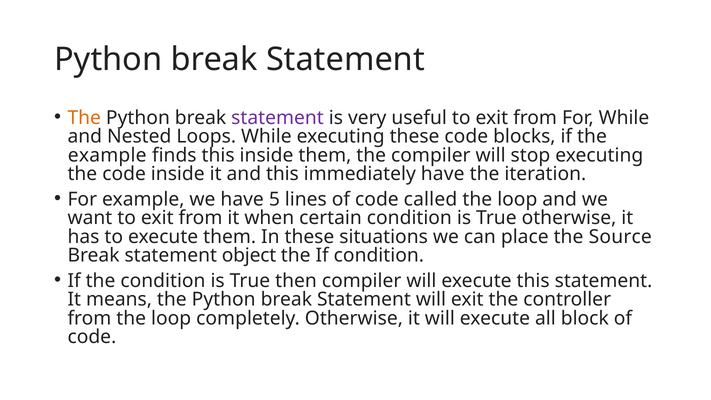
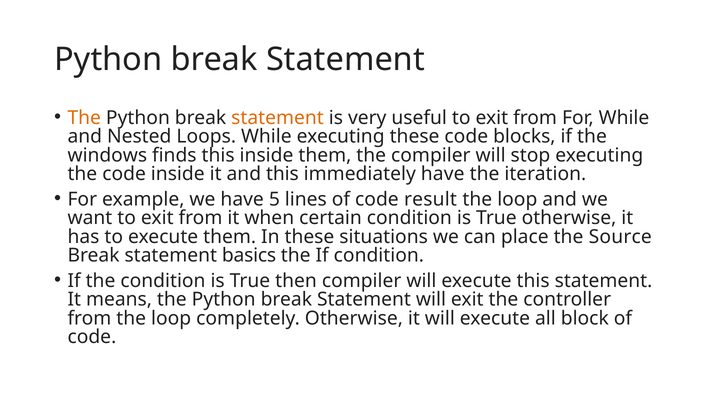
statement colour: purple -> orange (278, 118)
example: example -> windows (107, 155)
called: called -> result (430, 199)
object: object -> basics (249, 255)
